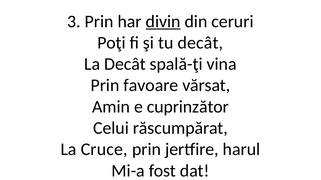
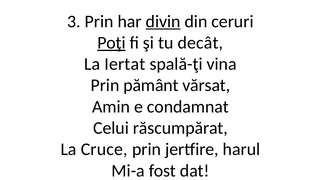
Poţi underline: none -> present (111, 43)
La Decât: Decât -> Iertat (125, 64)
favoare: favoare -> pământ (151, 86)
cuprinzător: cuprinzător -> condamnat (188, 107)
